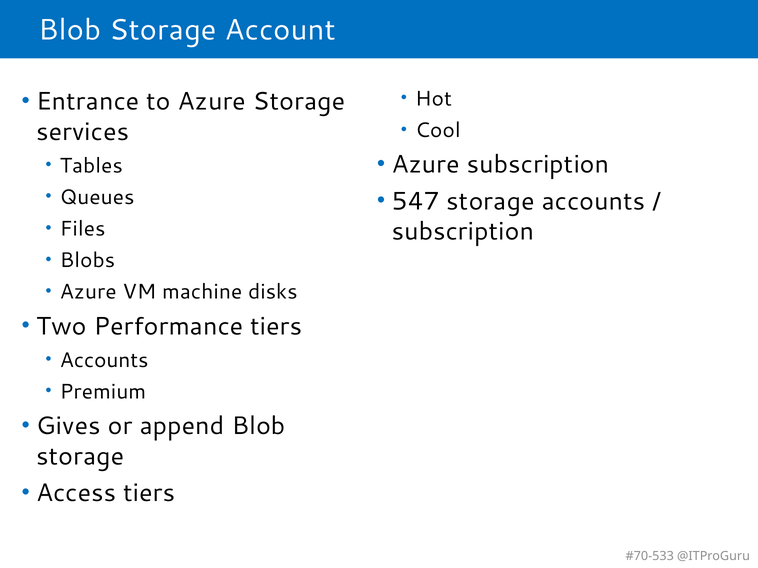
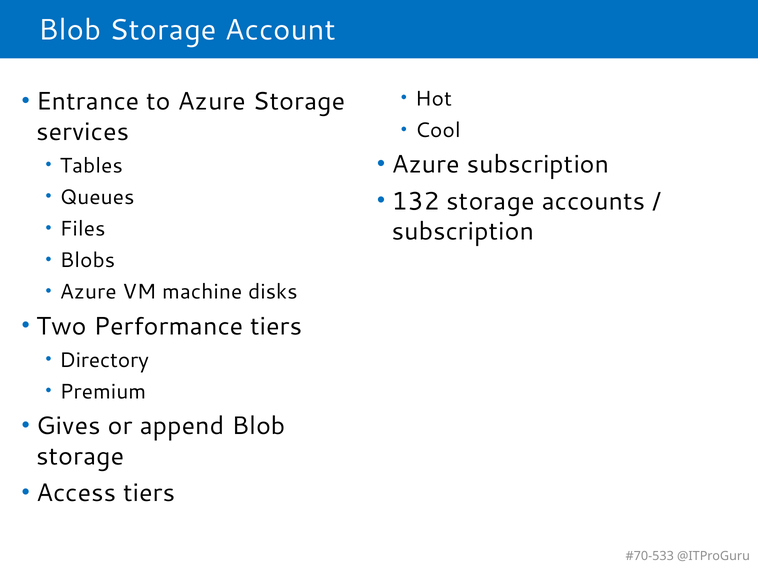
547: 547 -> 132 (416, 201)
Accounts: Accounts -> Directory (104, 360)
